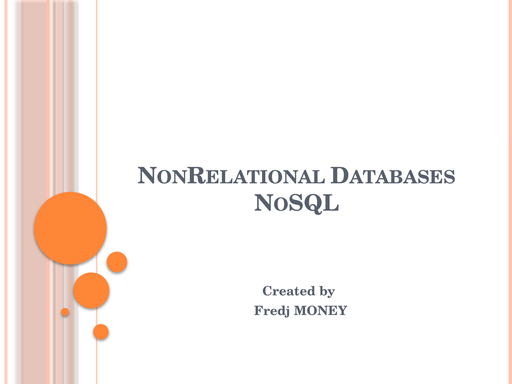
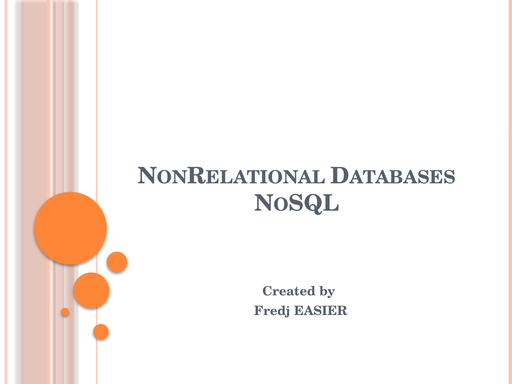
MONEY: MONEY -> EASIER (321, 311)
